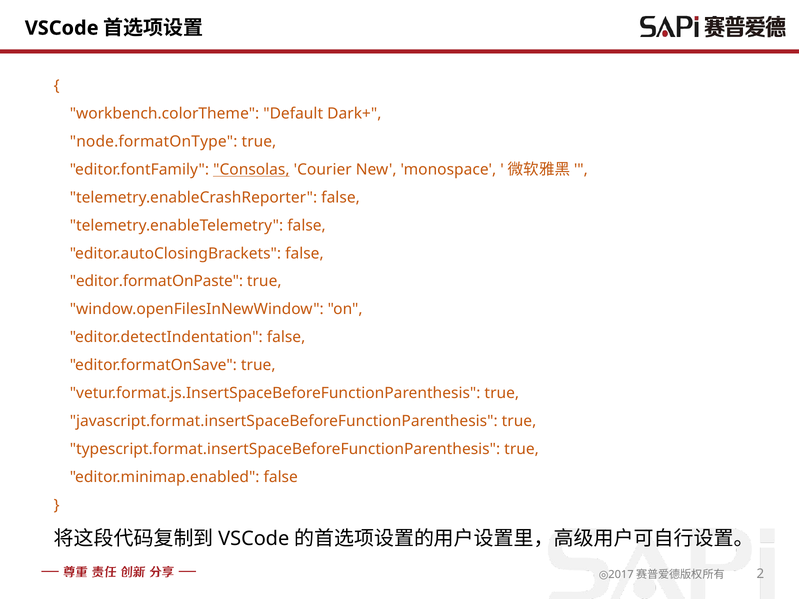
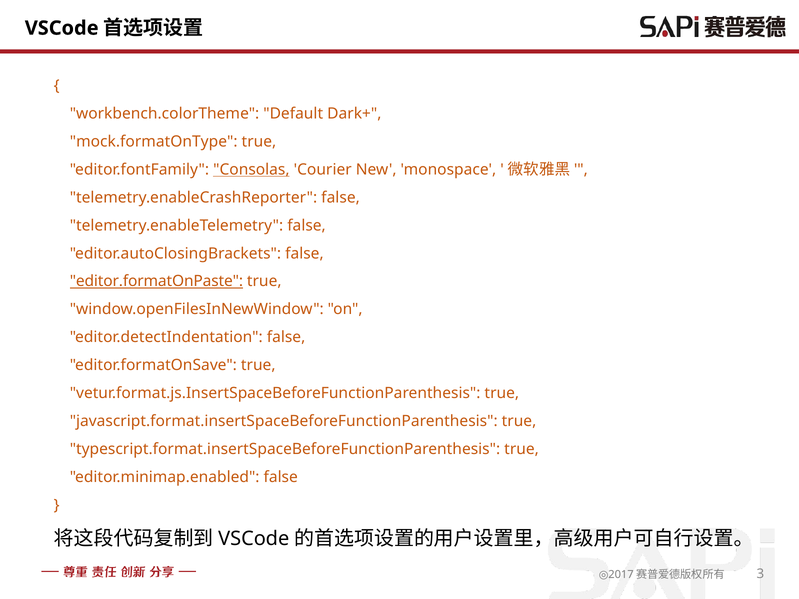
node.formatOnType: node.formatOnType -> mock.formatOnType (154, 142)
editor.formatOnPaste underline: none -> present (156, 281)
2: 2 -> 3 (760, 574)
